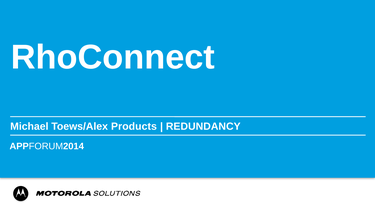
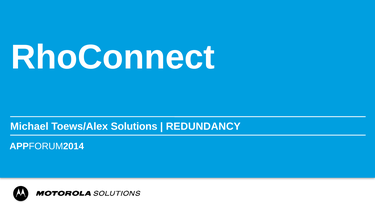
Products: Products -> Solutions (134, 126)
